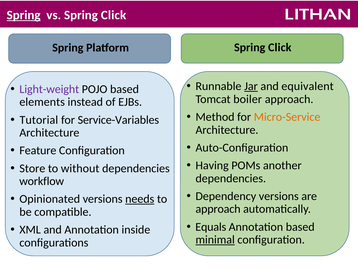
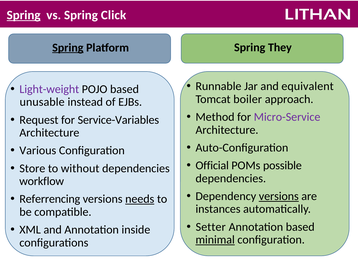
Spring underline: none -> present (68, 48)
Platform Spring Click: Click -> They (280, 48)
Jar underline: present -> none (251, 86)
elements: elements -> unusable (42, 102)
Micro-Service colour: orange -> purple (287, 117)
Tutorial: Tutorial -> Request (39, 120)
Feature: Feature -> Various (38, 151)
Having: Having -> Official (212, 166)
another: another -> possible (282, 166)
versions underline: none -> present (279, 197)
Opinionated: Opinionated -> Referrencing (50, 199)
approach: approach -> instances (218, 209)
Equals: Equals -> Setter (211, 227)
